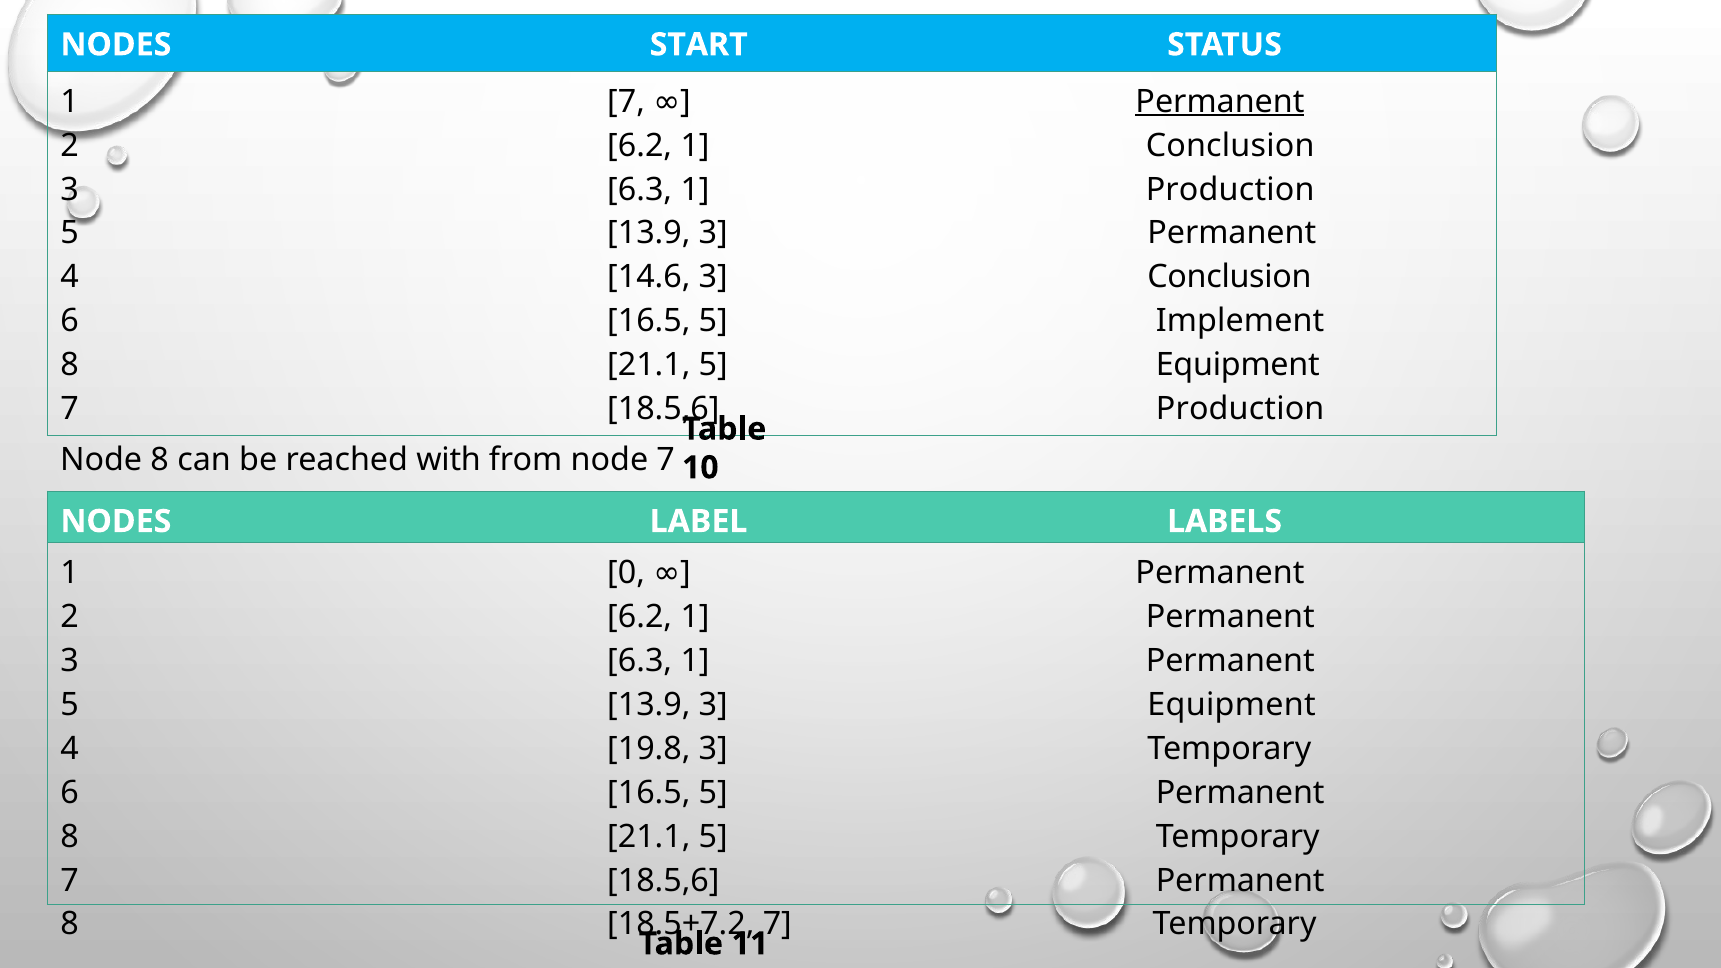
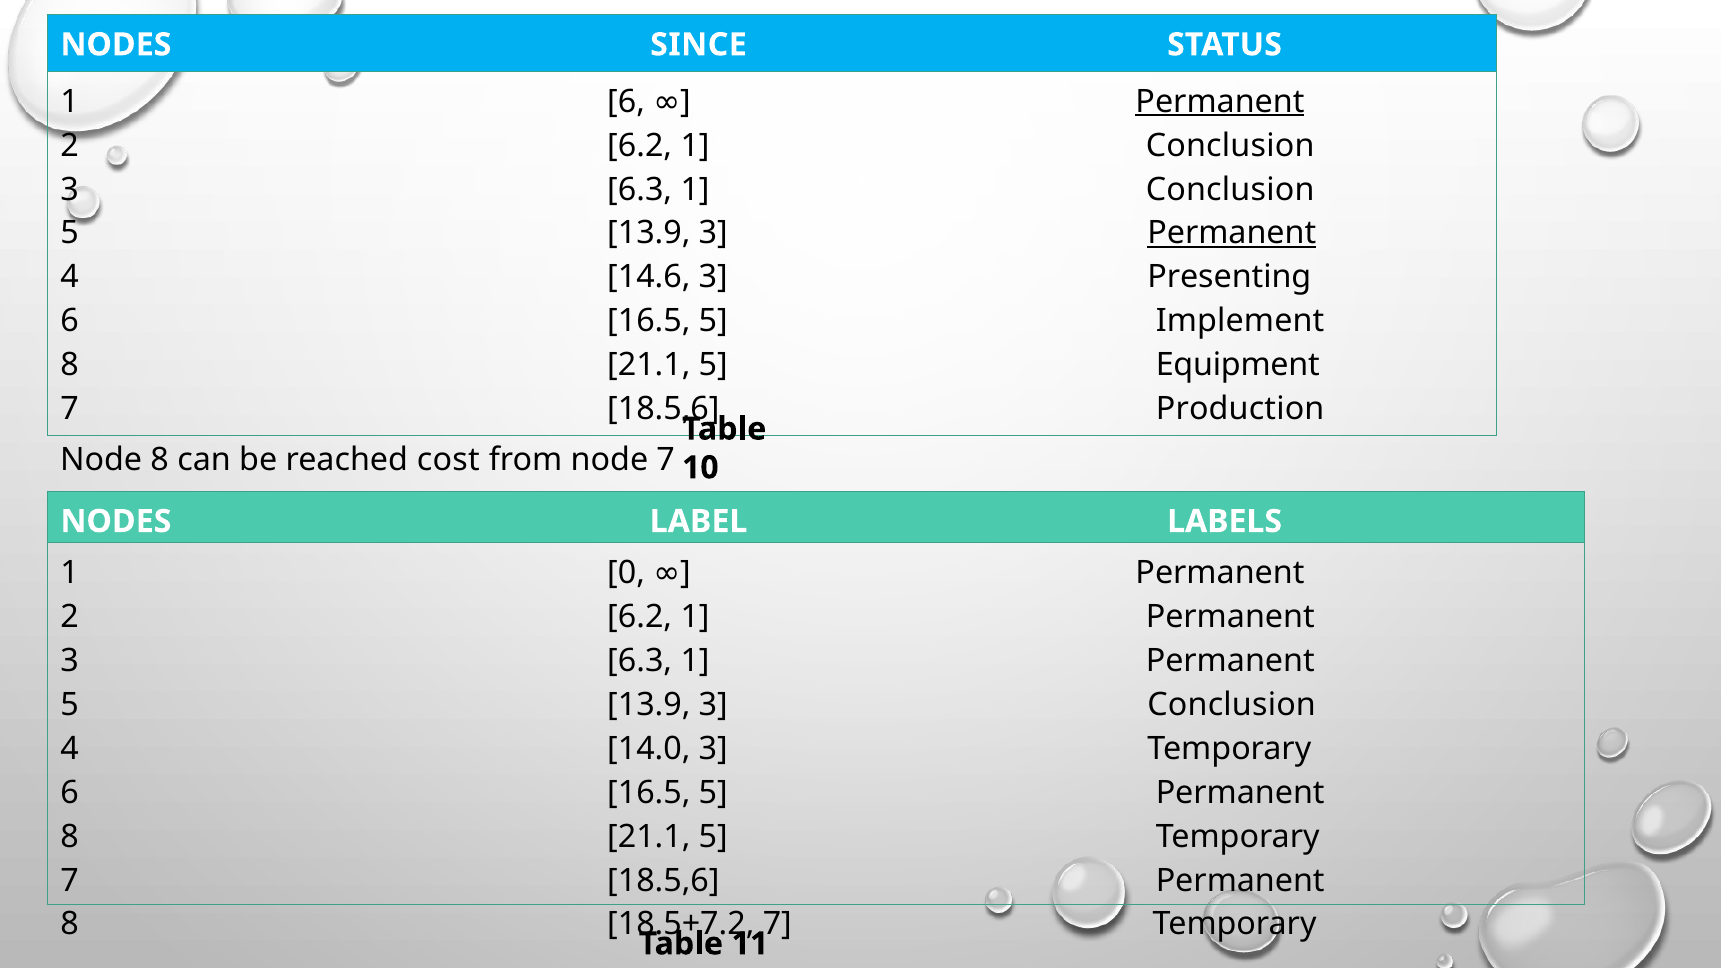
START: START -> SINCE (698, 45)
1 7: 7 -> 6 (626, 102)
6.3 1 Production: Production -> Conclusion (1230, 189)
Permanent underline: none -> present (1232, 233)
3 Conclusion: Conclusion -> Presenting (1229, 277)
with: with -> cost (448, 460)
3 Equipment: Equipment -> Conclusion (1232, 705)
19.8: 19.8 -> 14.0 (649, 749)
